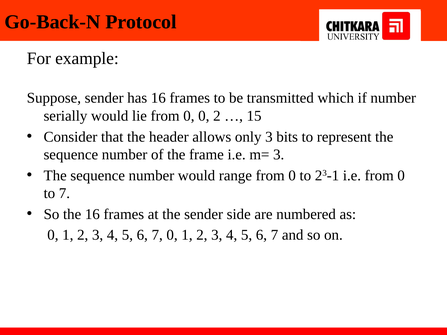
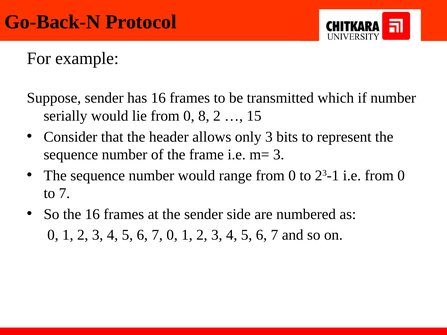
0 0: 0 -> 8 (204, 116)
